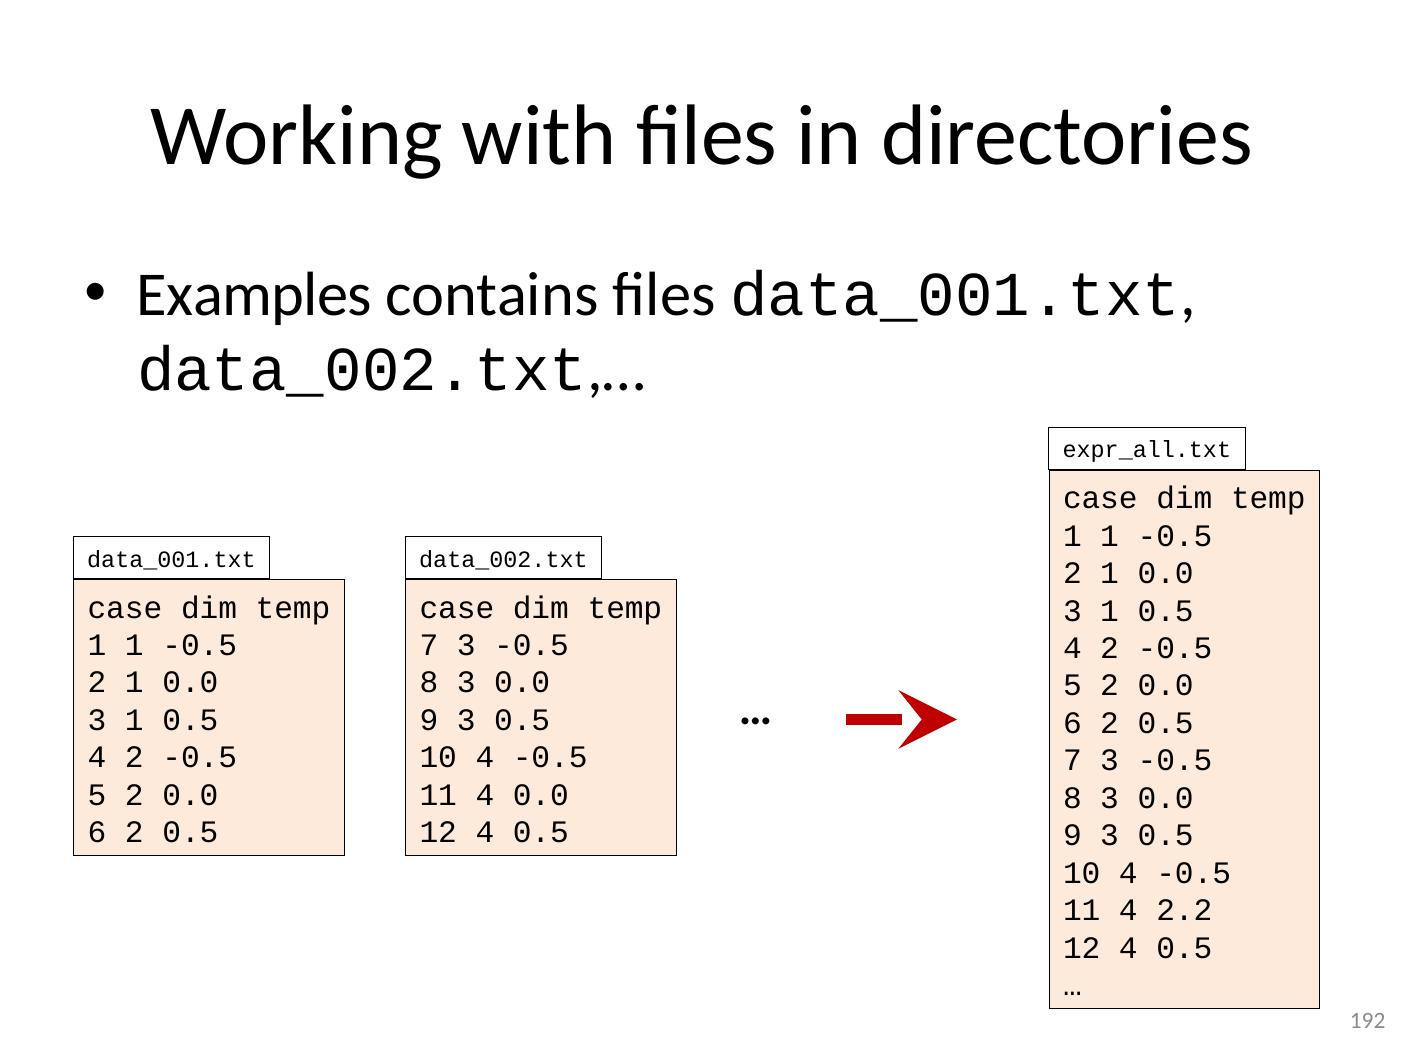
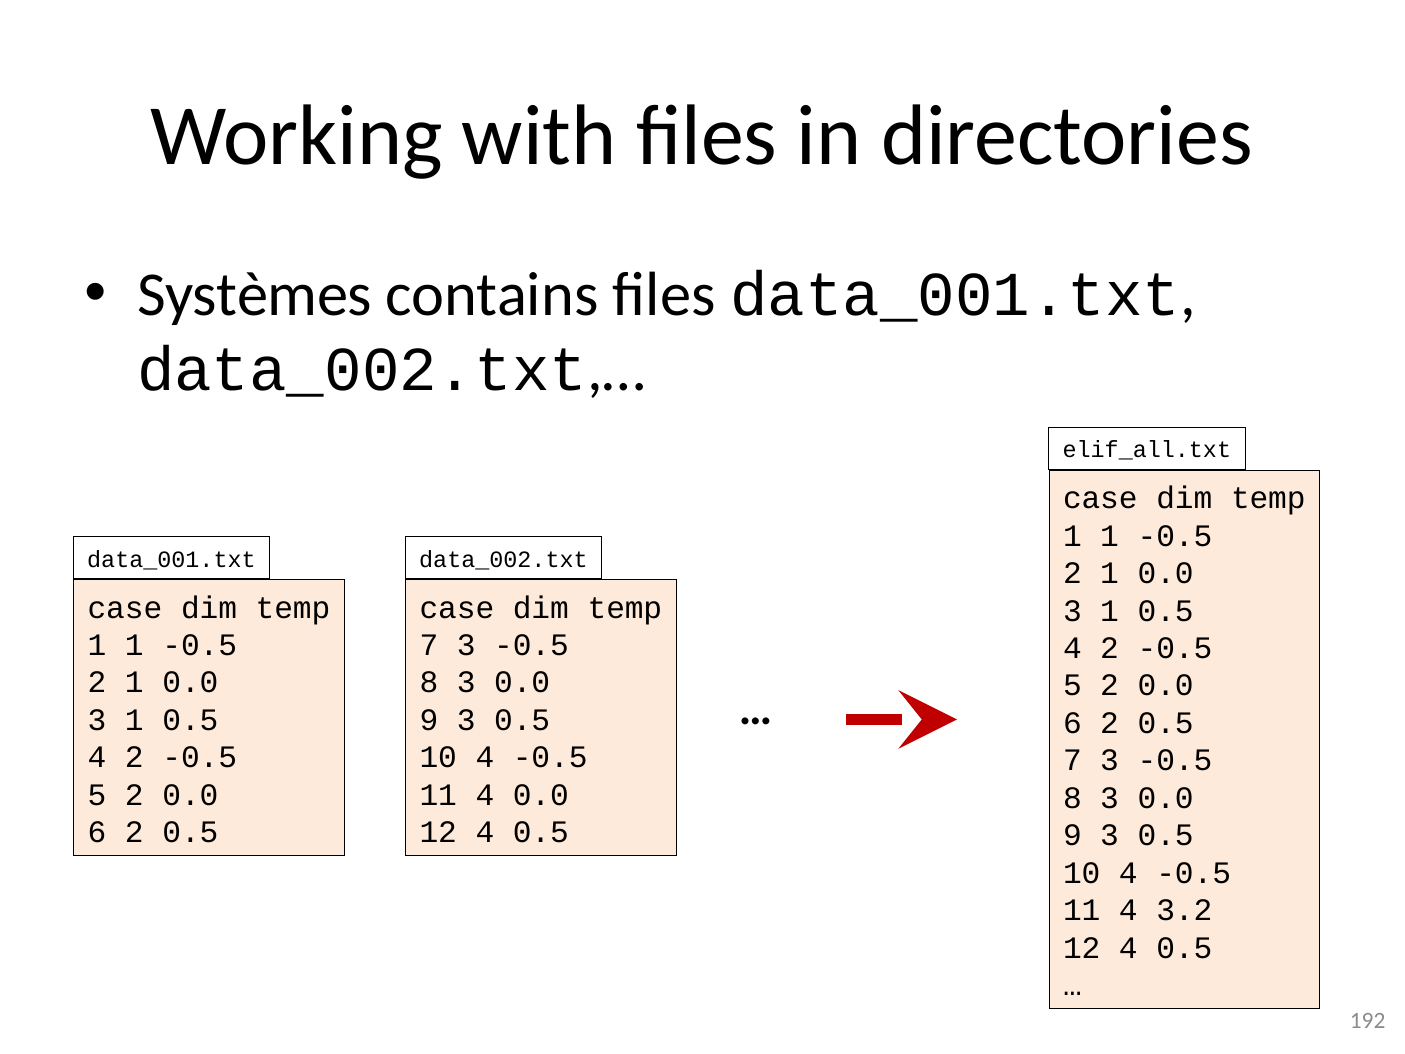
Examples: Examples -> Systèmes (255, 295)
expr_all.txt: expr_all.txt -> elif_all.txt (1147, 450)
2.2: 2.2 -> 3.2 (1184, 910)
